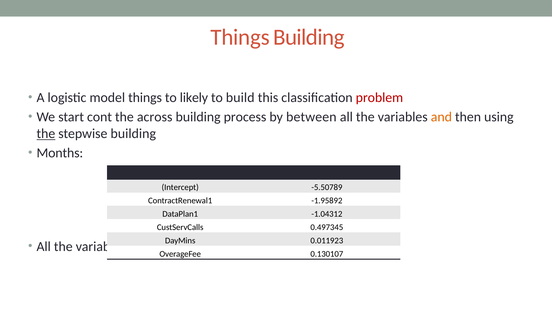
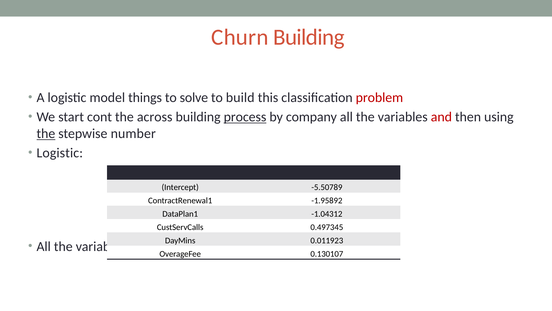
Things: Things -> Churn (240, 37)
likely: likely -> solve (194, 98)
process underline: none -> present (245, 117)
between: between -> company (311, 117)
and colour: orange -> red (441, 117)
stepwise building: building -> number (133, 133)
Months: Months -> Logistic (60, 153)
